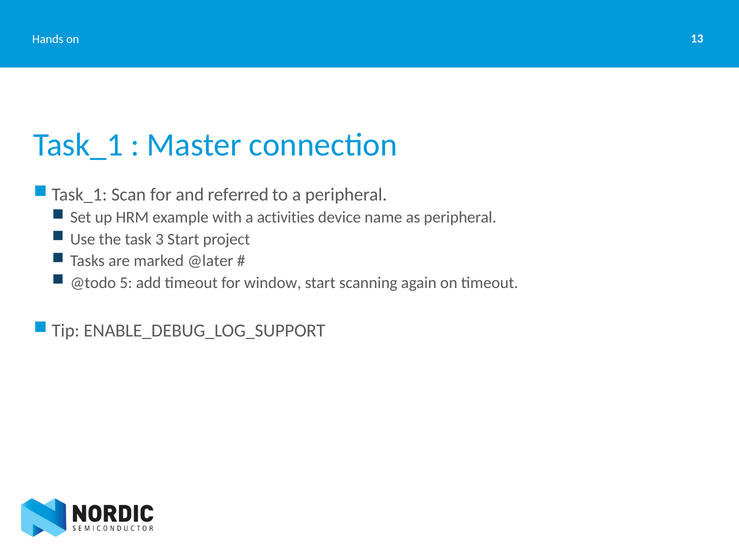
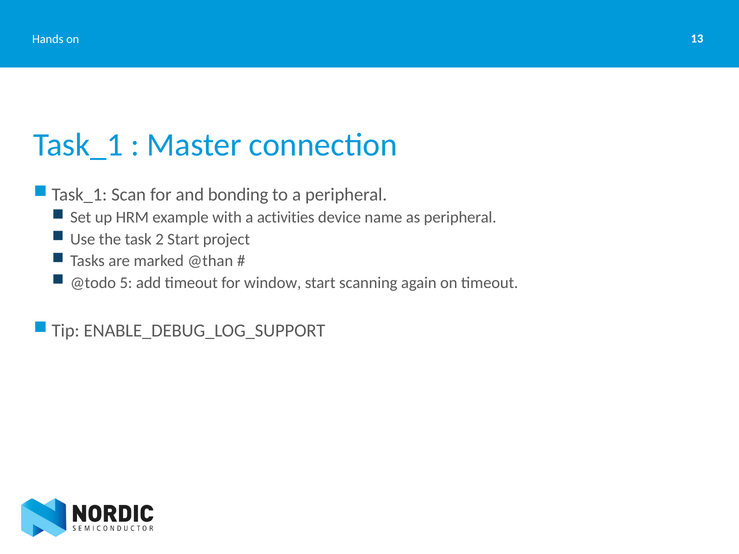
referred: referred -> bonding (238, 195)
3: 3 -> 2 (160, 239)
@later: @later -> @than (210, 261)
